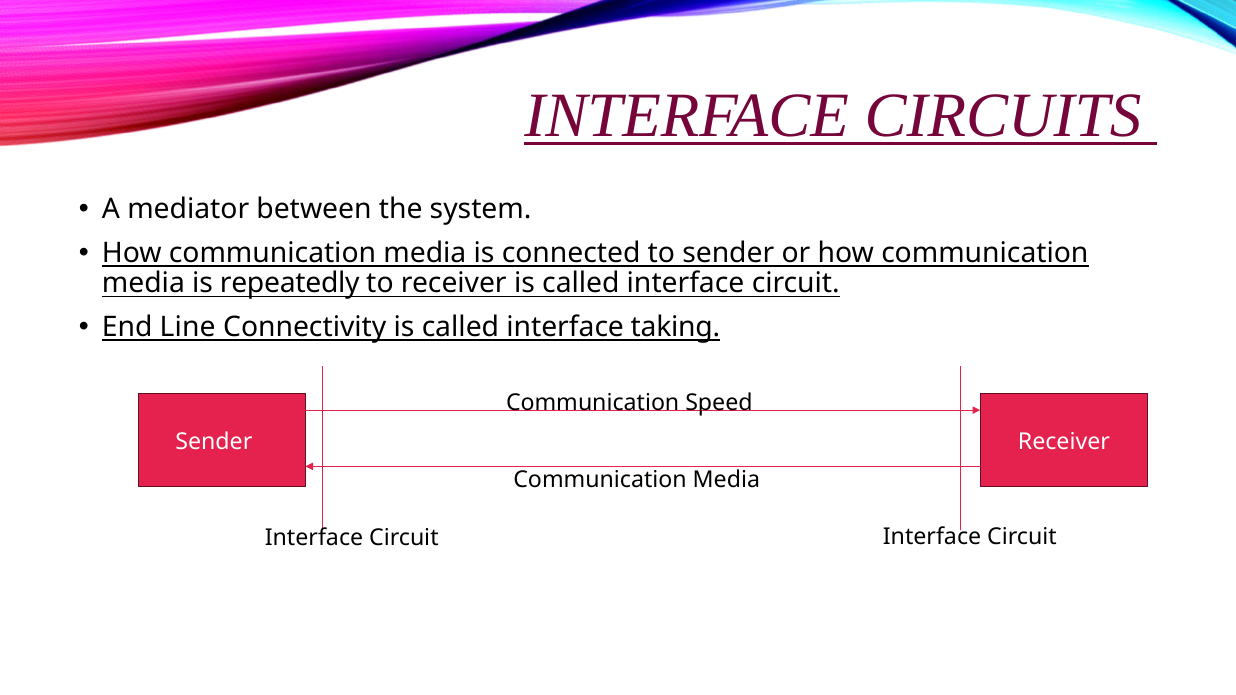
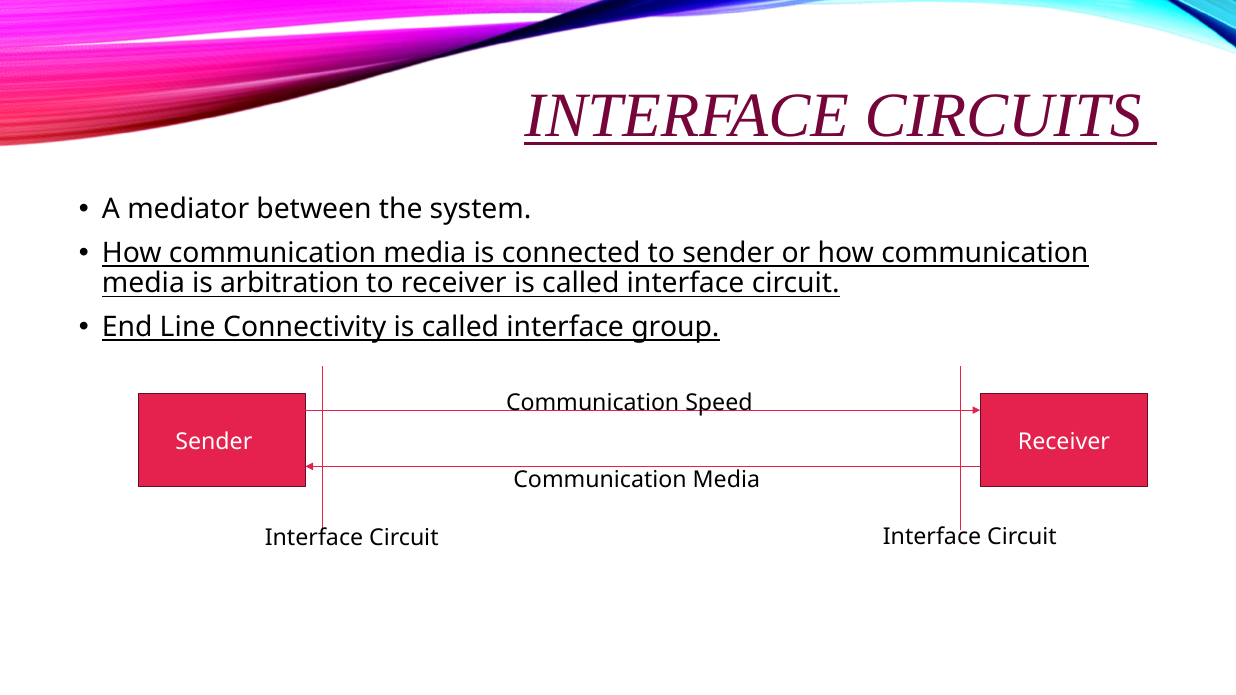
repeatedly: repeatedly -> arbitration (290, 284)
taking: taking -> group (675, 327)
